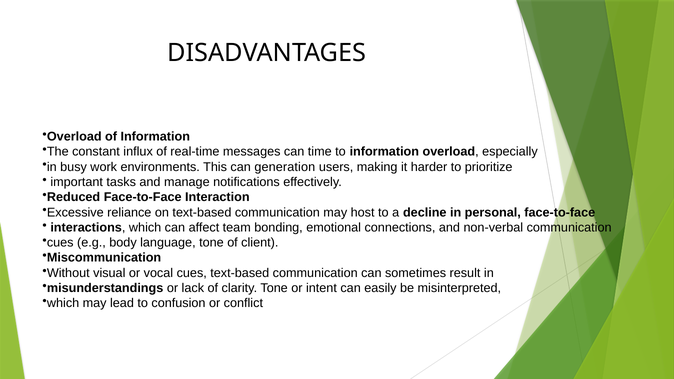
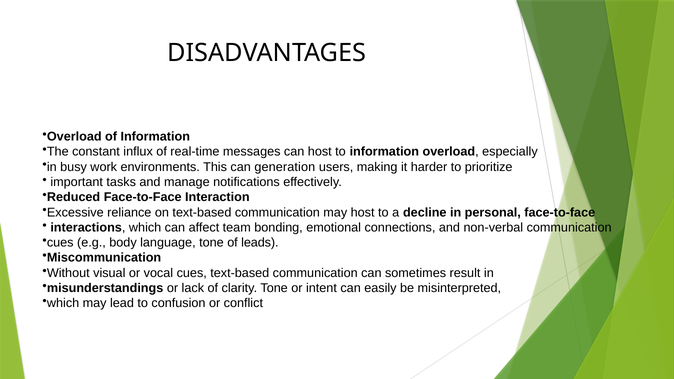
can time: time -> host (320, 152)
client: client -> leads (260, 243)
